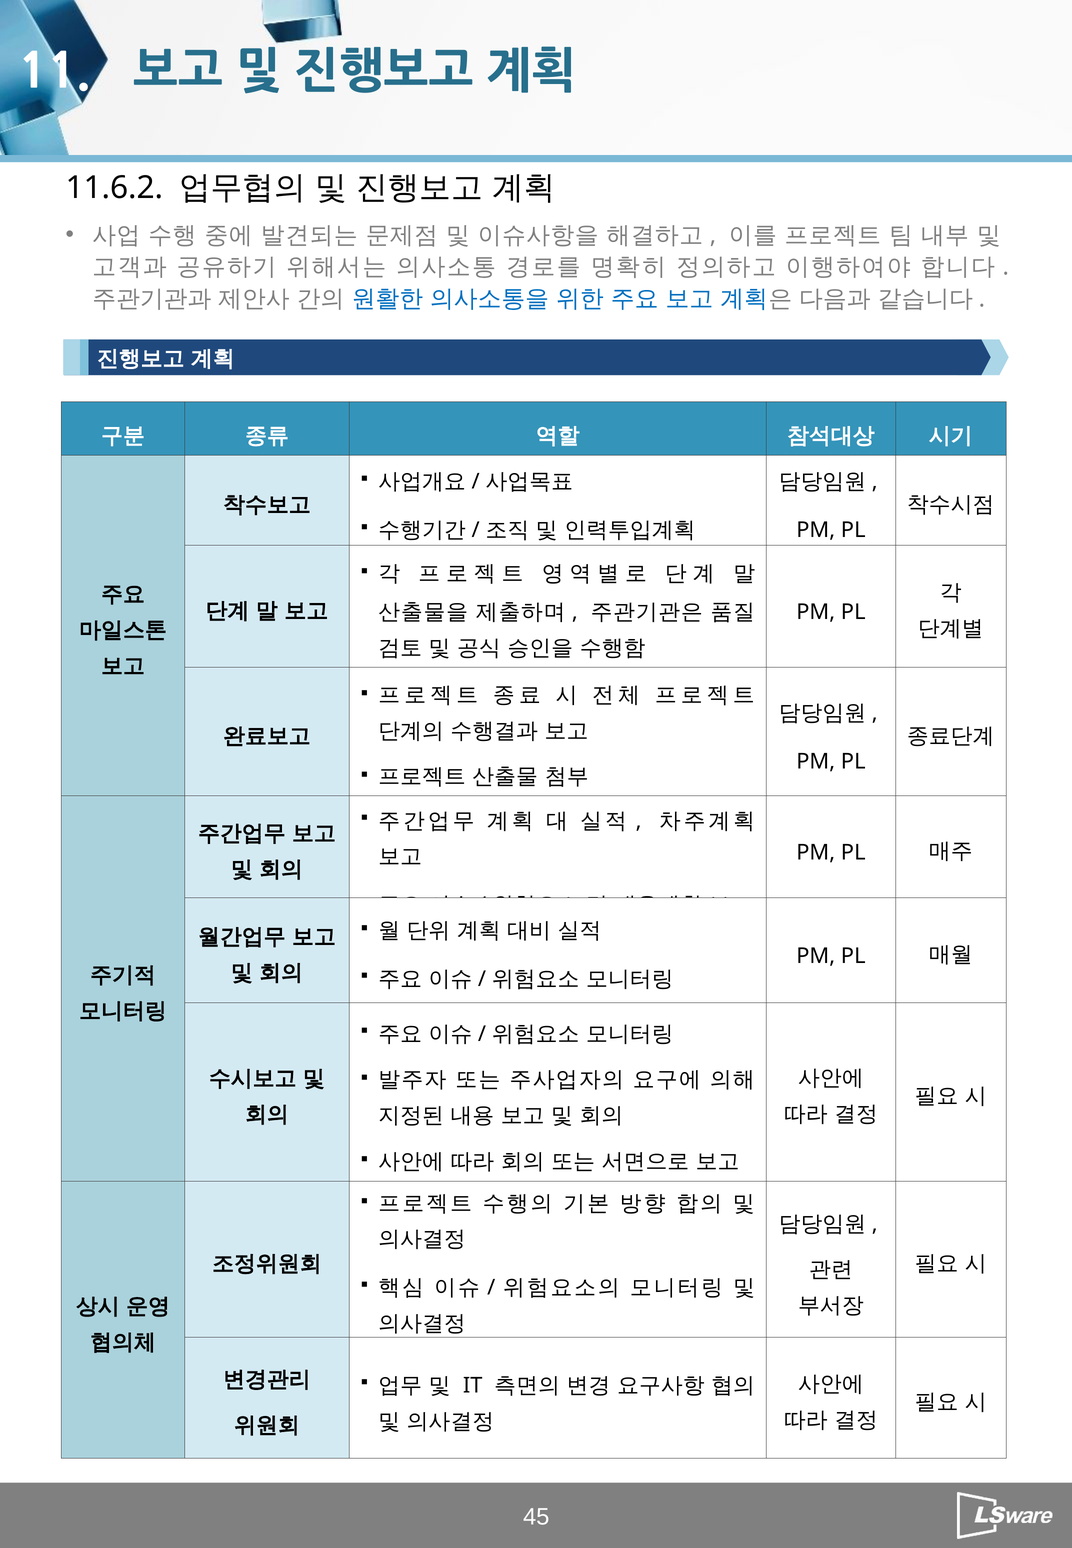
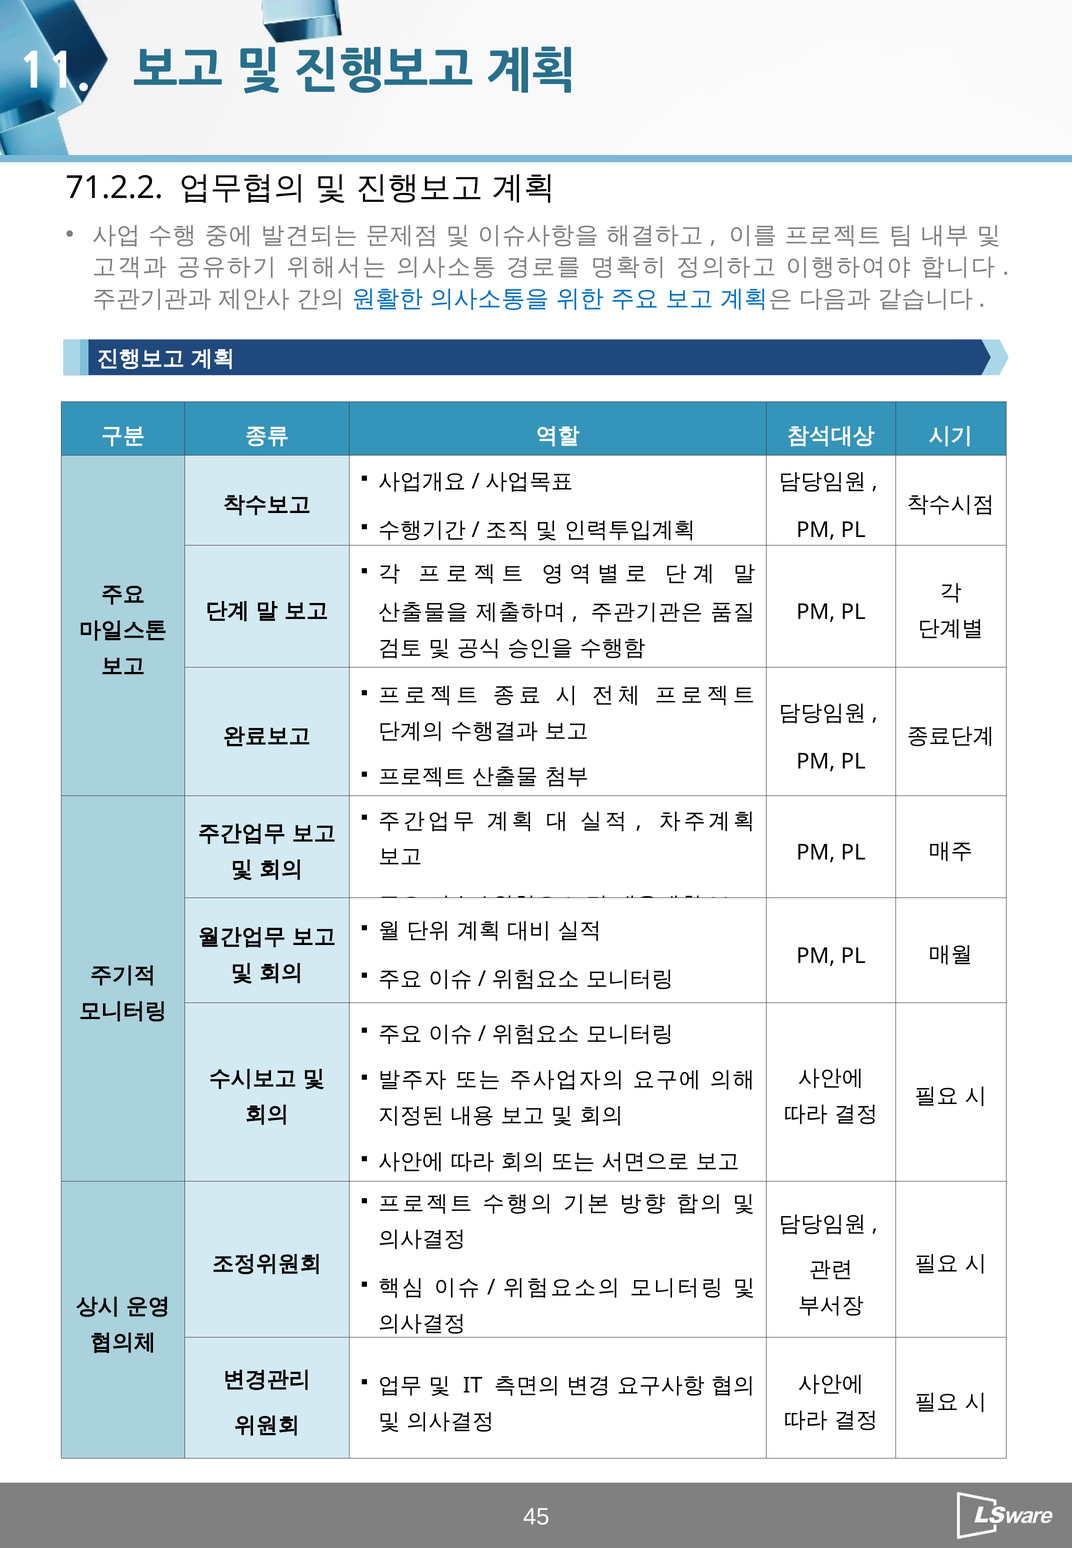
11.6.2: 11.6.2 -> 71.2.2 (114, 188)
